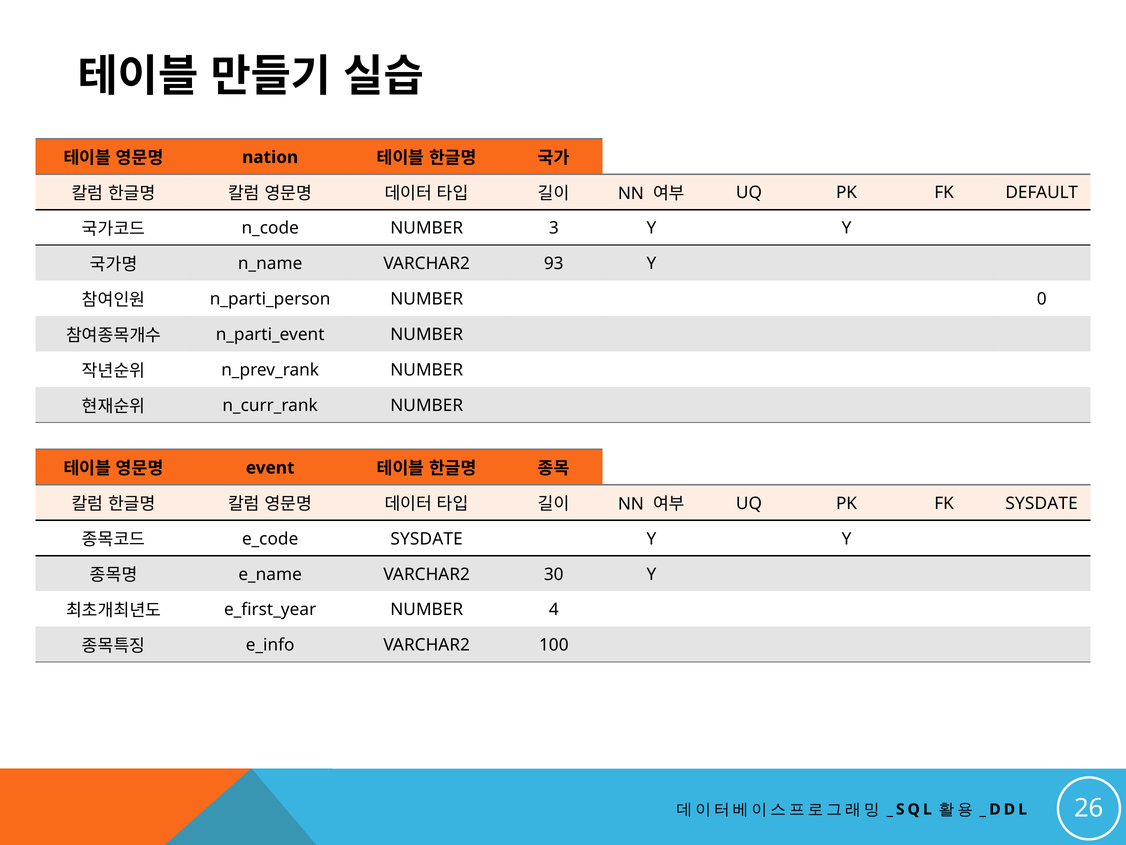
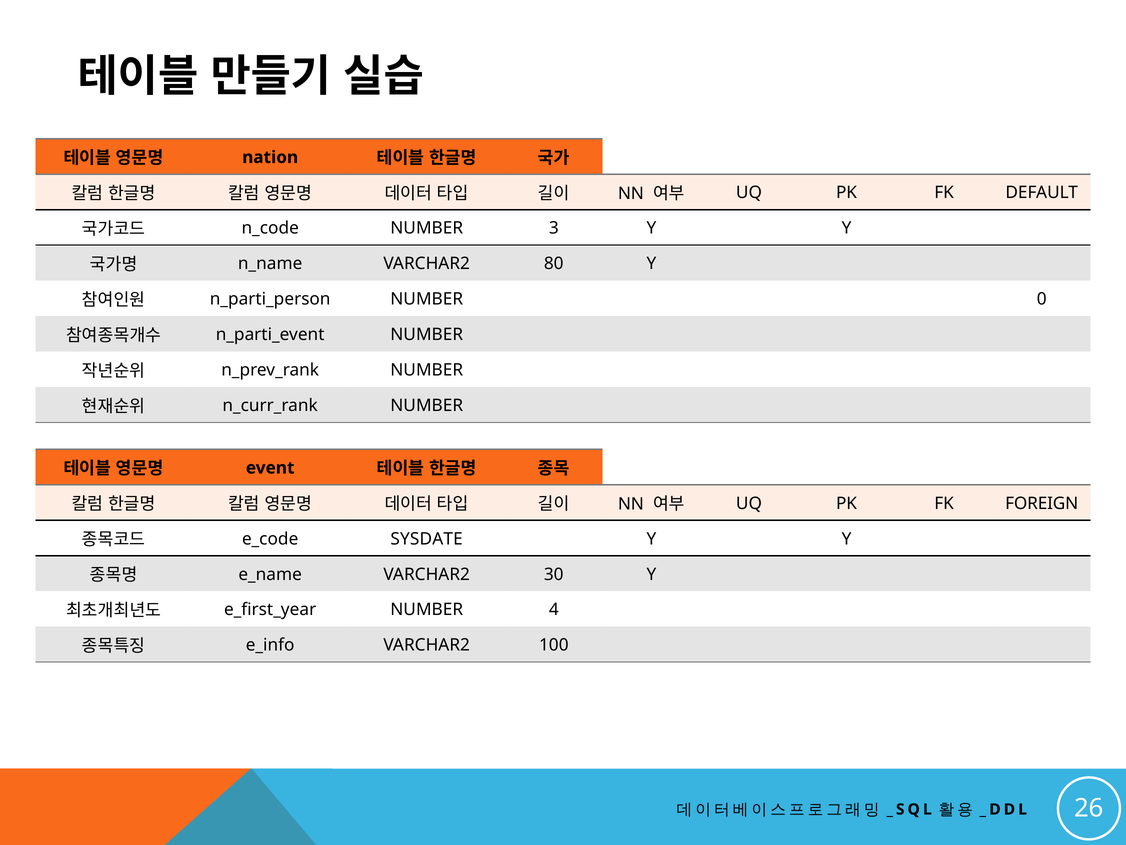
93: 93 -> 80 (554, 264)
FK SYSDATE: SYSDATE -> FOREIGN (1042, 503)
